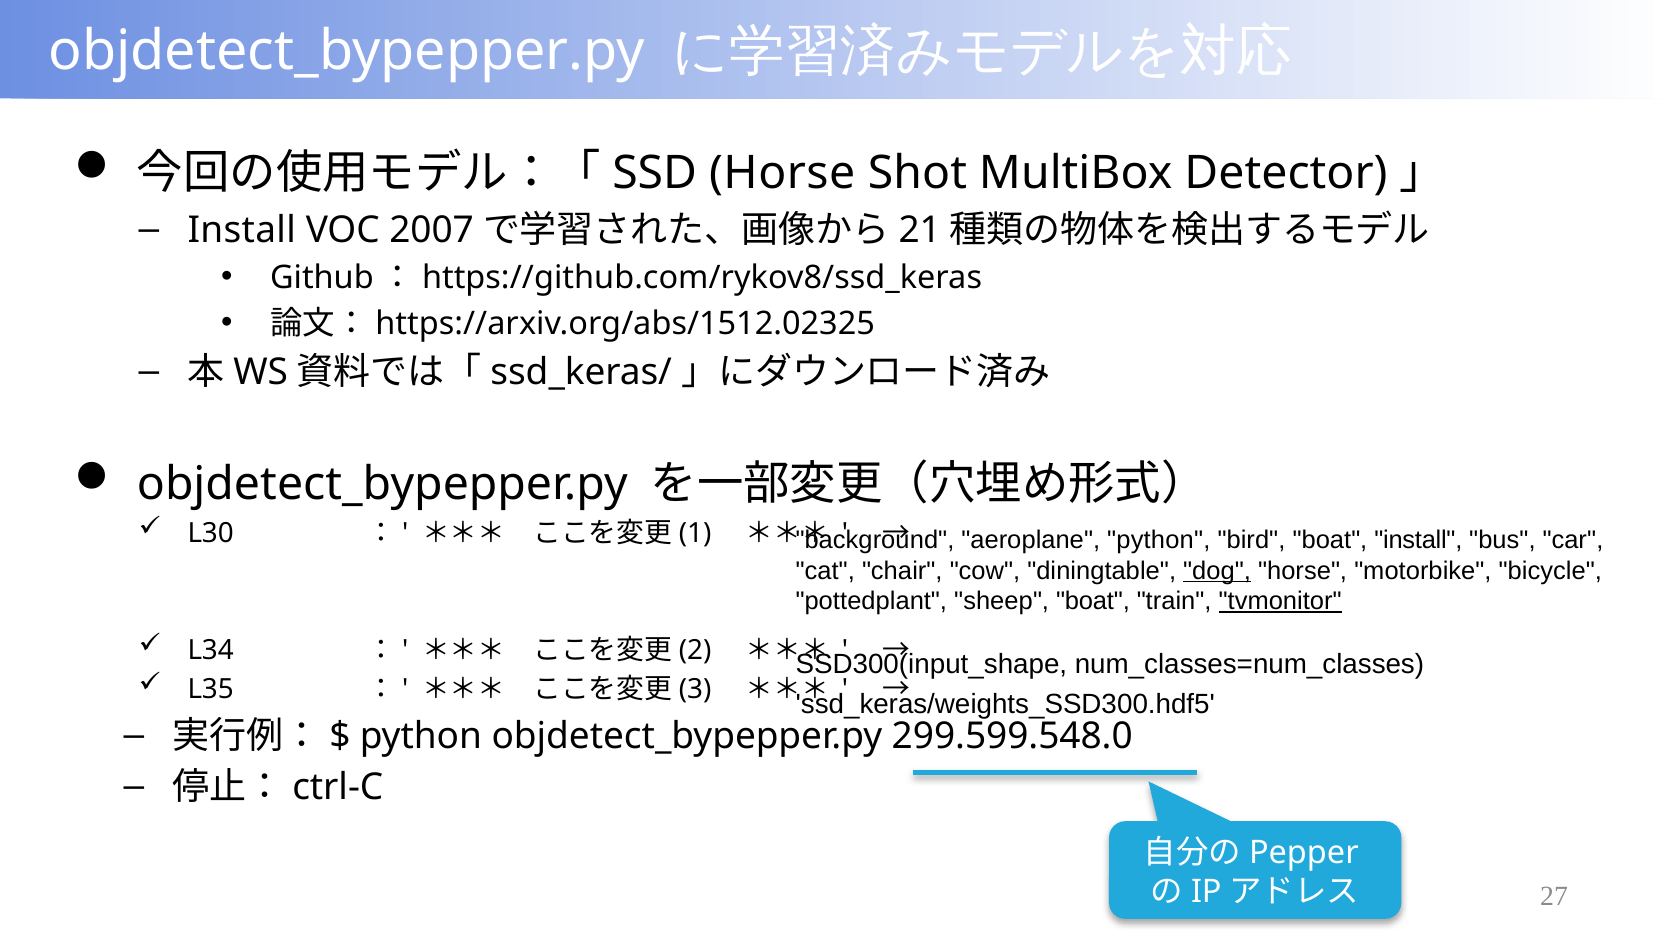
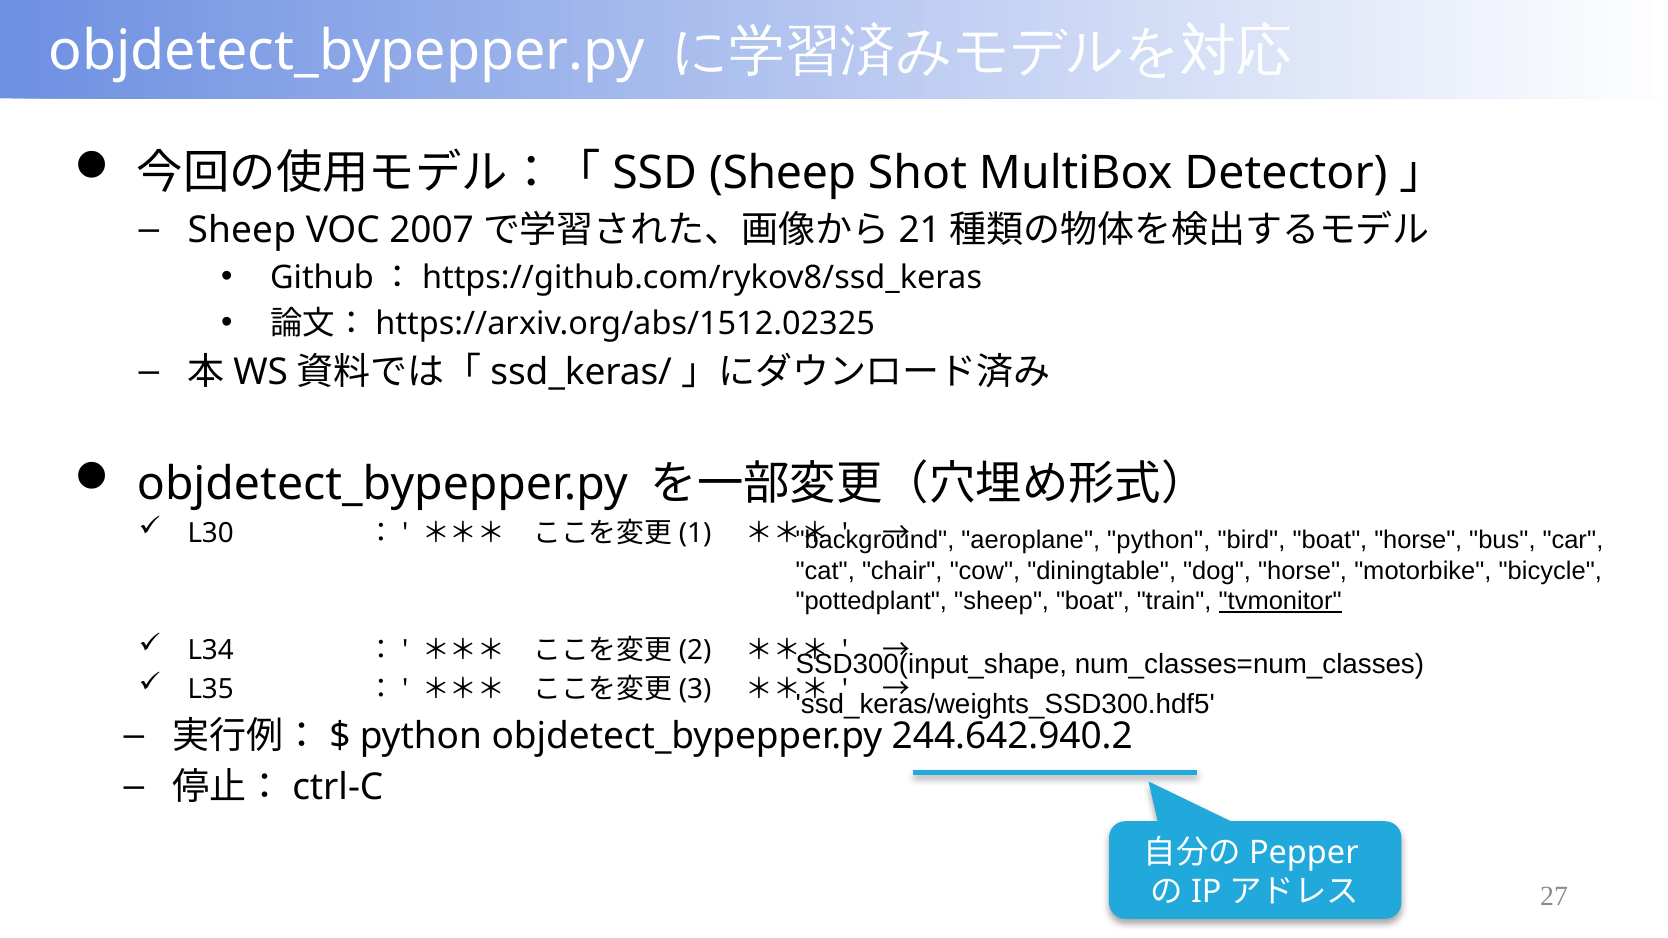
Horse: Horse -> Sheep (783, 173)
Install: Install -> Sheep (242, 230)
boat install: install -> horse (1418, 540)
dog underline: present -> none (1217, 571)
299.599.548.0: 299.599.548.0 -> 244.642.940.2 (1012, 736)
